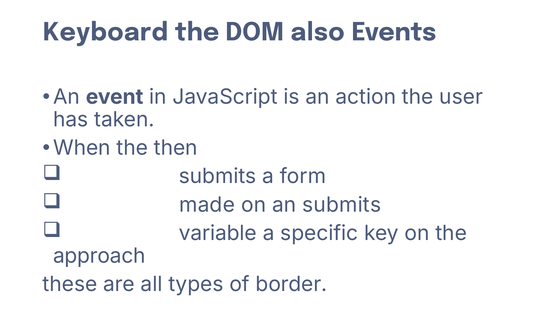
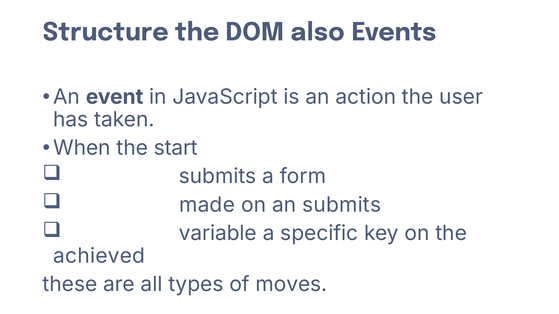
Keyboard: Keyboard -> Structure (106, 32)
then: then -> start (176, 148)
approach: approach -> achieved (99, 256)
border: border -> moves (291, 285)
